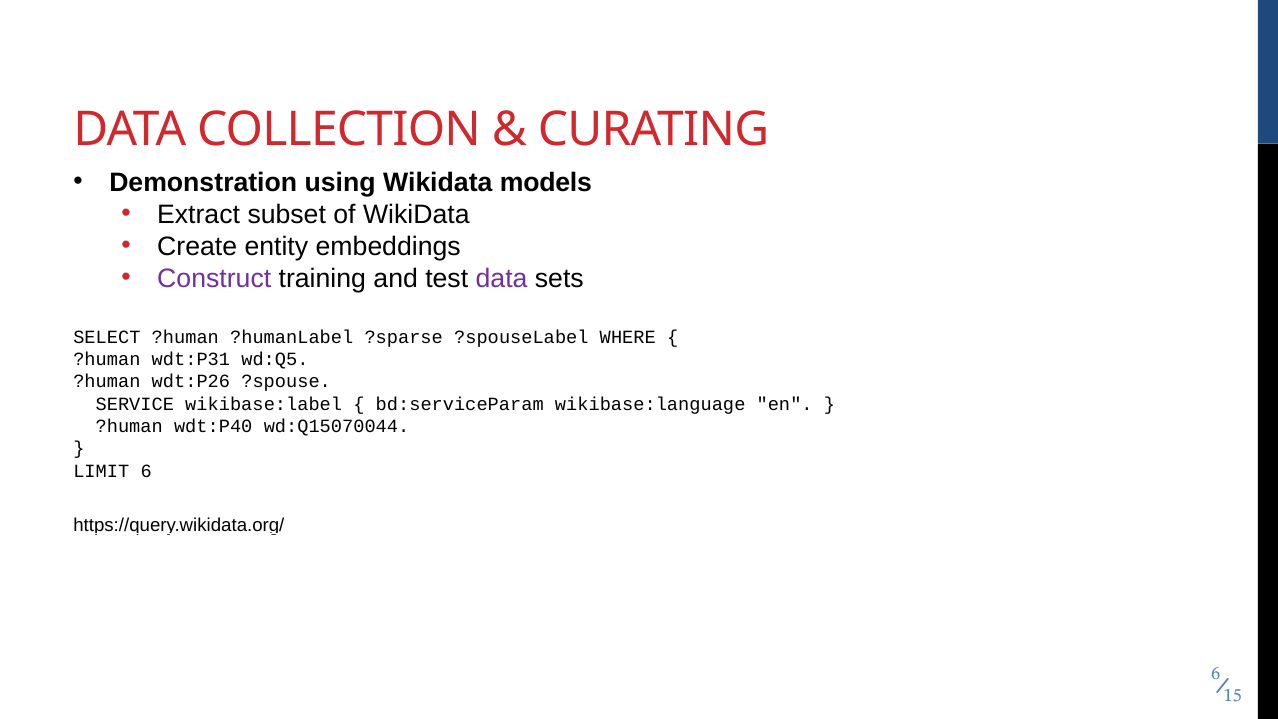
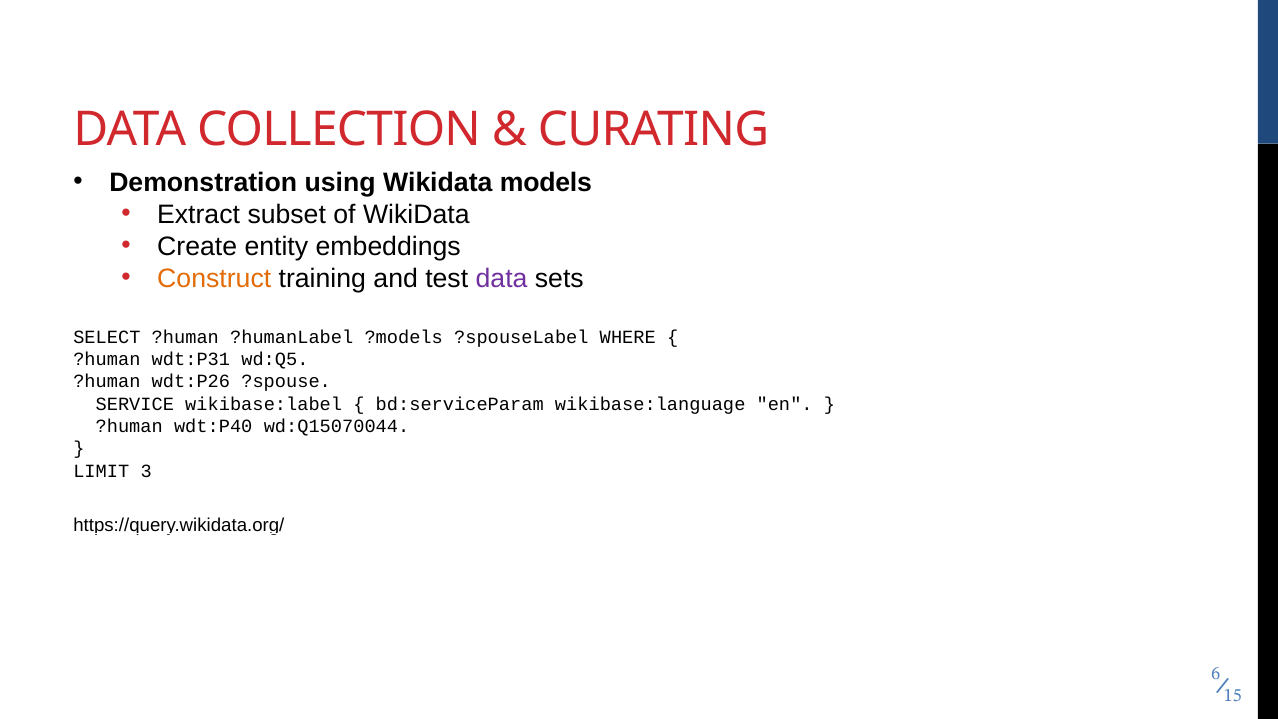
Construct colour: purple -> orange (214, 278)
?sparse: ?sparse -> ?models (404, 337)
LIMIT 6: 6 -> 3 (146, 471)
